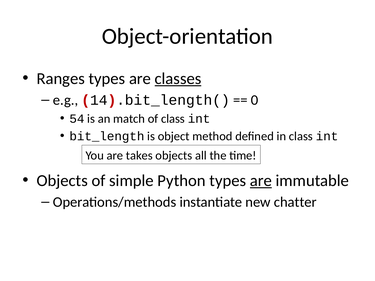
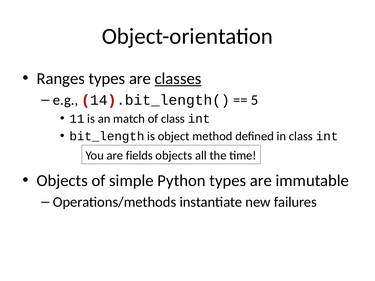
0: 0 -> 5 (255, 100)
54: 54 -> 11 (77, 119)
takes: takes -> fields (139, 156)
are underline: present -> none (261, 181)
chatter: chatter -> failures (295, 202)
